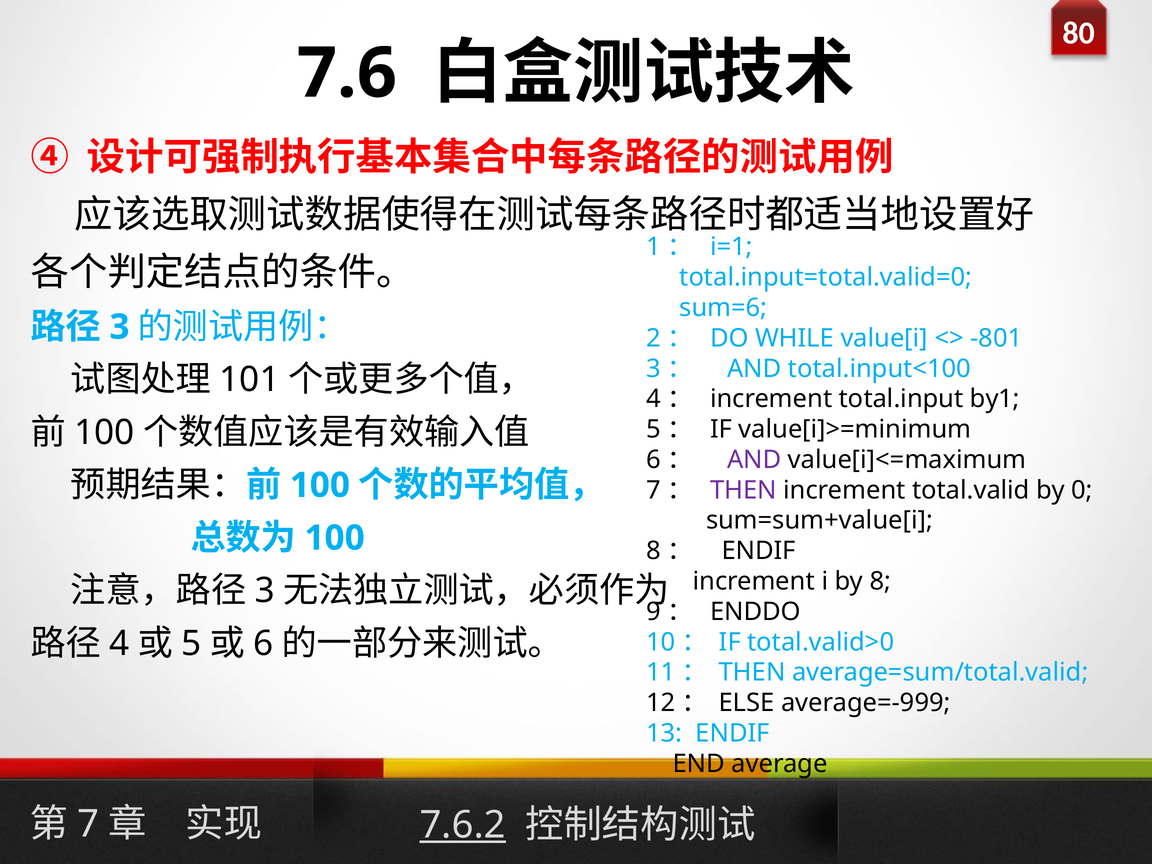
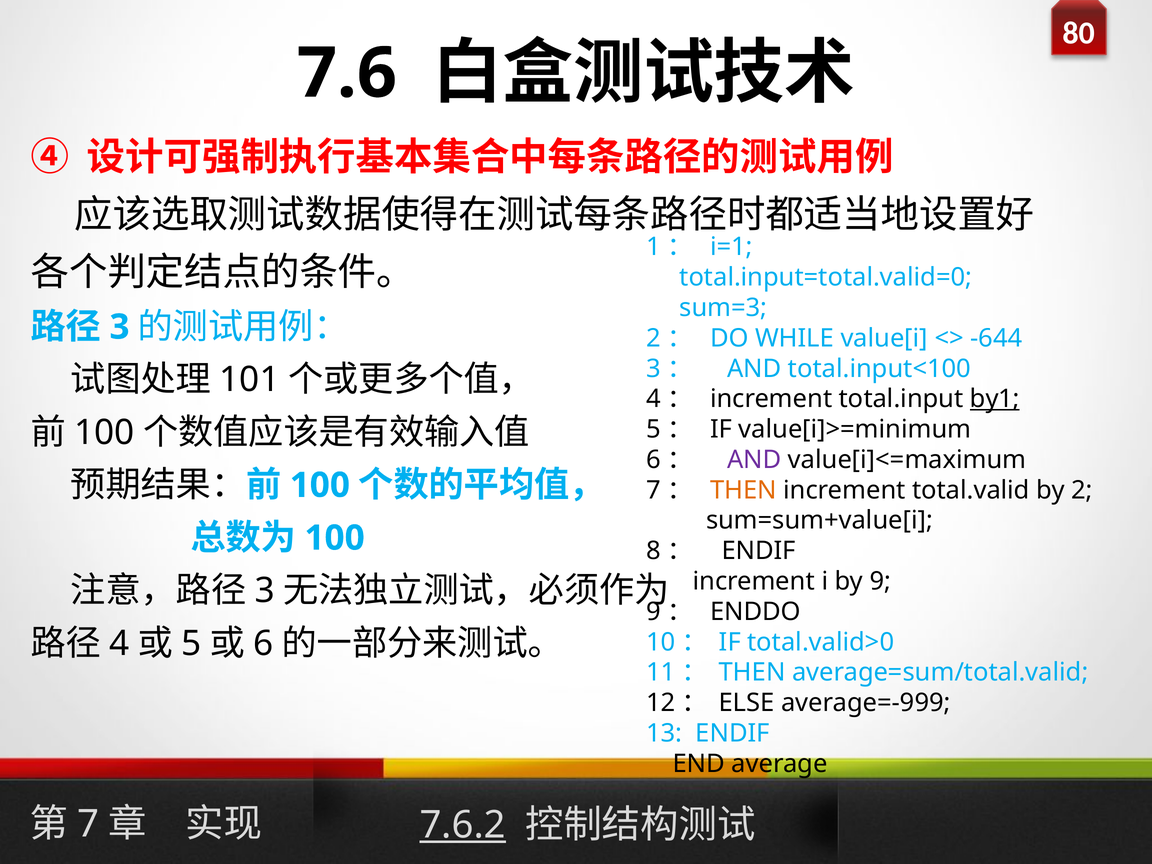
sum=6: sum=6 -> sum=3 (723, 308)
-801: -801 -> -644 (996, 338)
by1 underline: none -> present (995, 399)
THEN colour: purple -> orange (743, 490)
0: 0 -> 2 (1082, 490)
8: 8 -> 9 (880, 581)
